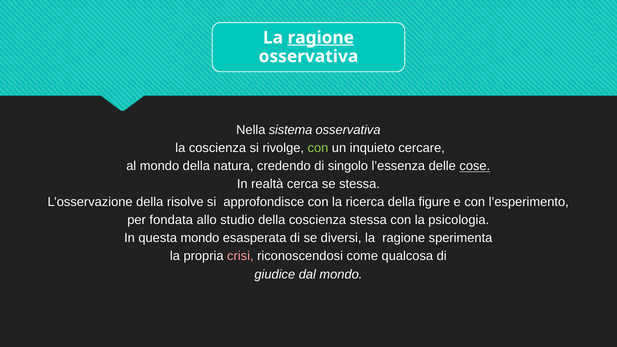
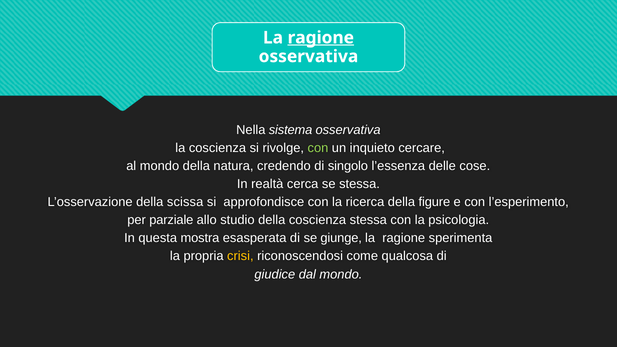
cose underline: present -> none (475, 166)
risolve: risolve -> scissa (185, 202)
fondata: fondata -> parziale (171, 220)
questa mondo: mondo -> mostra (200, 238)
diversi: diversi -> giunge (341, 238)
crisi colour: pink -> yellow (240, 256)
